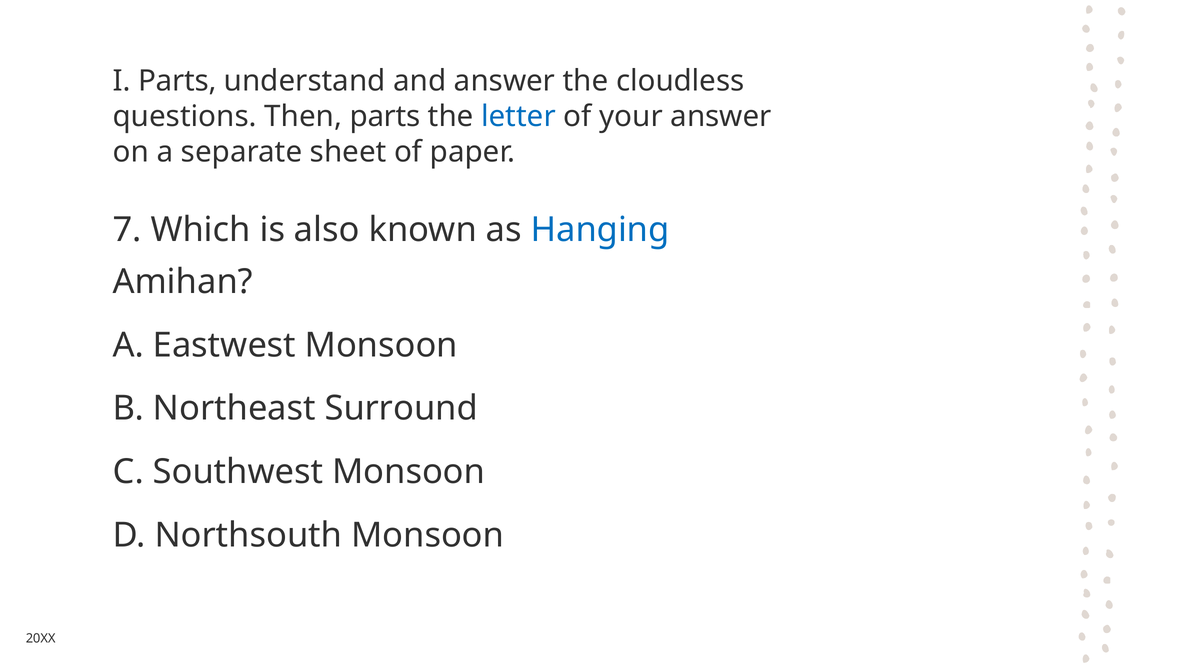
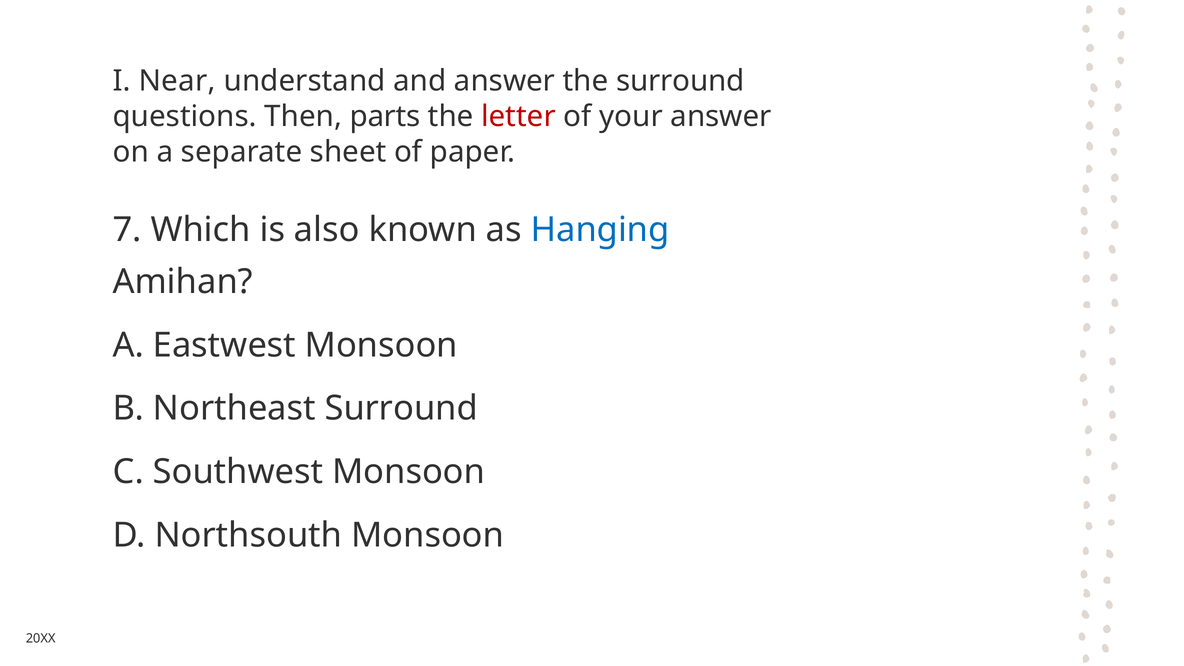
I Parts: Parts -> Near (177, 81)
the cloudless: cloudless -> surround (680, 81)
letter colour: blue -> red (518, 116)
